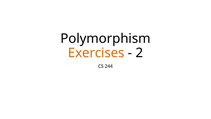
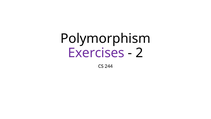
Exercises colour: orange -> purple (96, 53)
